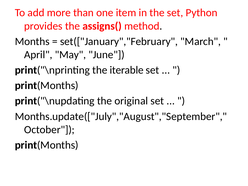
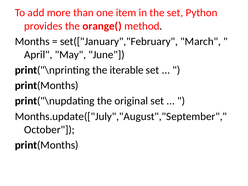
assigns(: assigns( -> orange( (102, 26)
